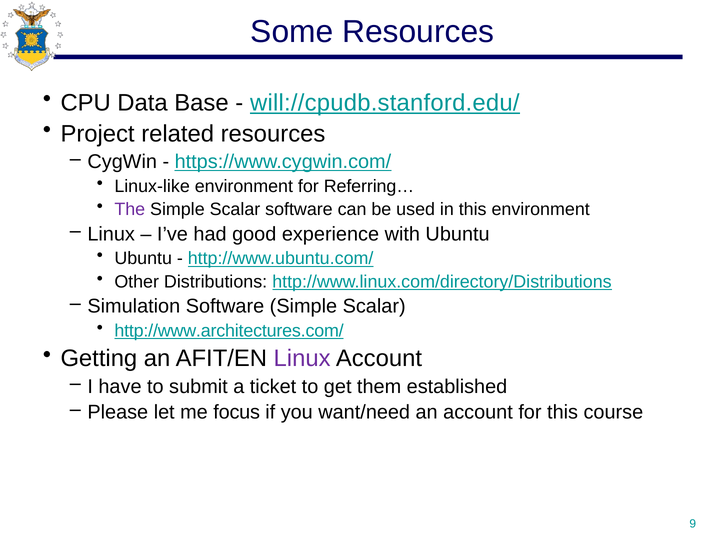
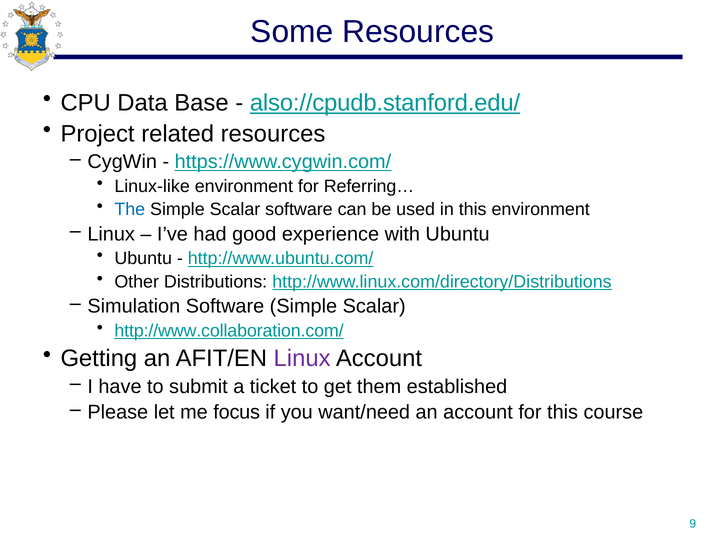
will://cpudb.stanford.edu/: will://cpudb.stanford.edu/ -> also://cpudb.stanford.edu/ (385, 103)
The colour: purple -> blue (130, 209)
http://www.architectures.com/: http://www.architectures.com/ -> http://www.collaboration.com/ (229, 331)
